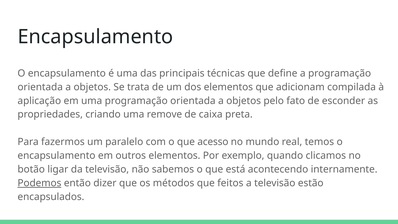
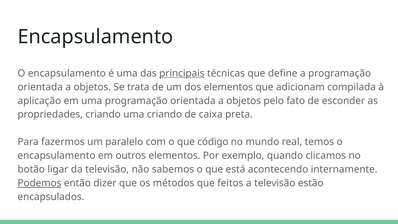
principais underline: none -> present (182, 73)
uma remove: remove -> criando (164, 114)
acesso: acesso -> código (213, 142)
